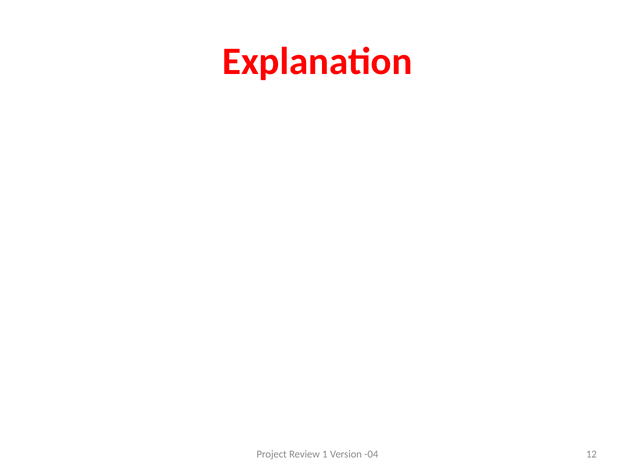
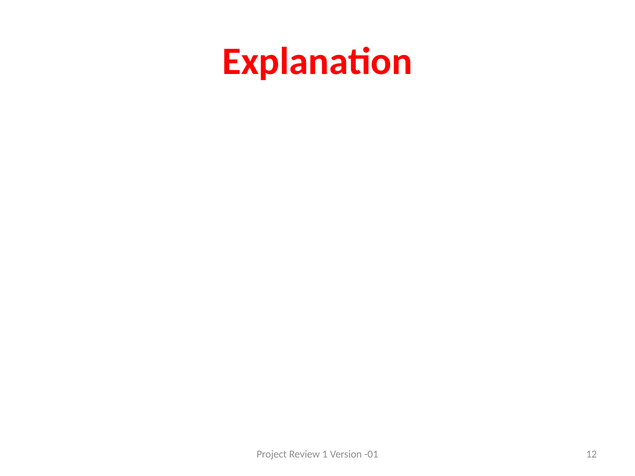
-04: -04 -> -01 (371, 455)
